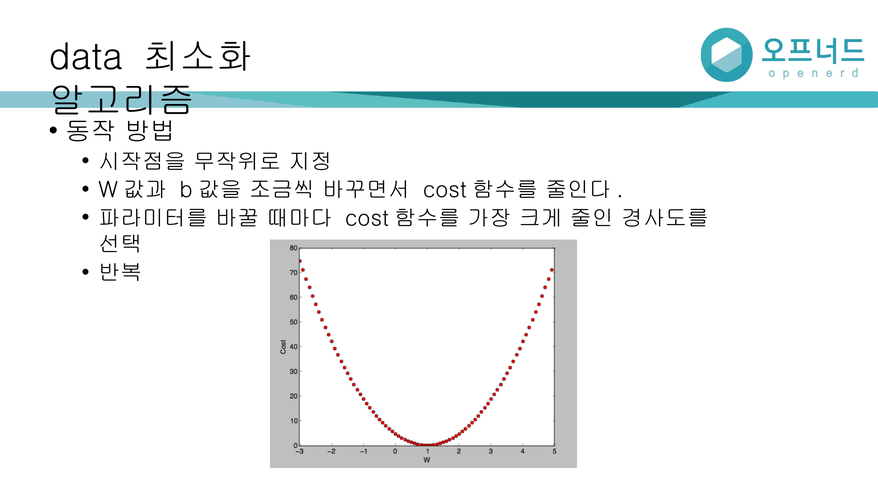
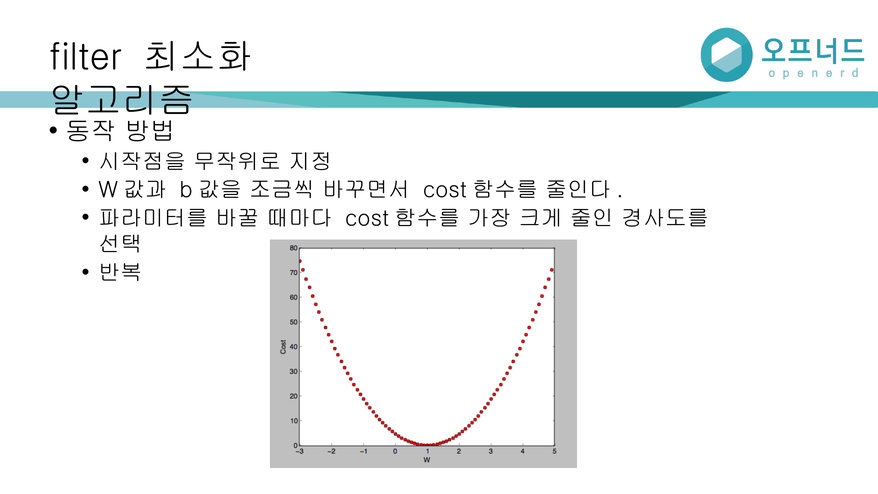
data: data -> filter (86, 57)
